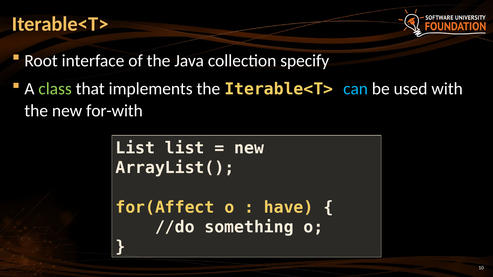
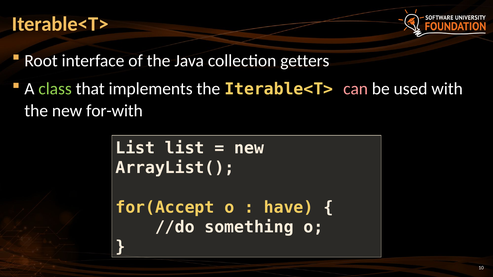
specify: specify -> getters (305, 61)
can colour: light blue -> pink (356, 89)
for(Affect: for(Affect -> for(Accept (165, 208)
